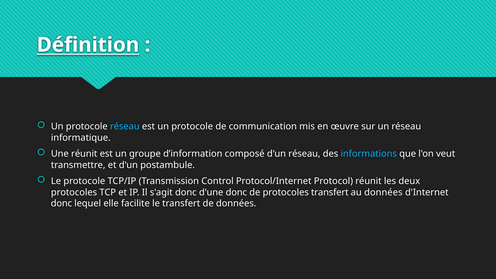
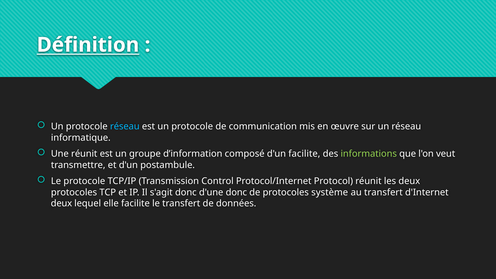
d'un réseau: réseau -> facilite (304, 154)
informations colour: light blue -> light green (369, 154)
protocoles transfert: transfert -> système (330, 192)
au données: données -> transfert (383, 192)
donc: donc -> deux (61, 203)
